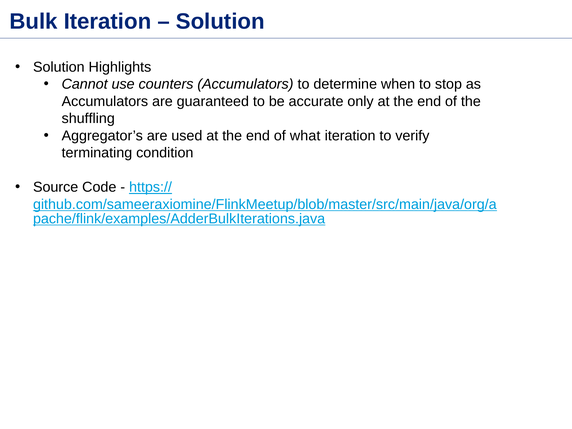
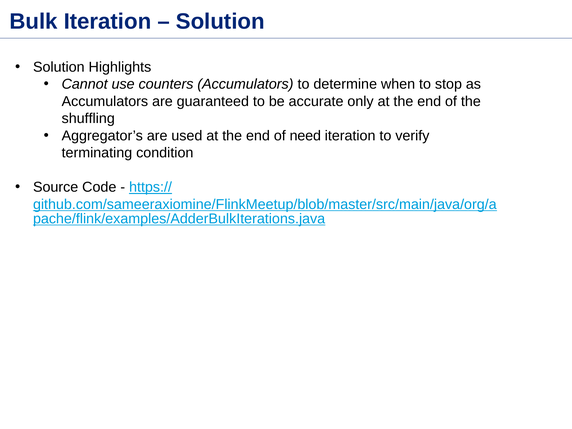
what: what -> need (305, 136)
